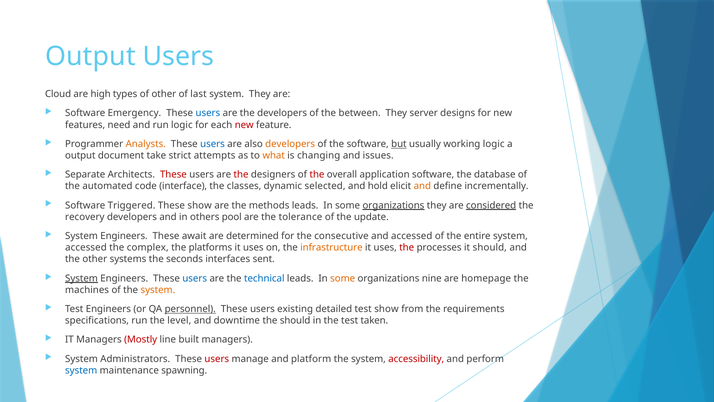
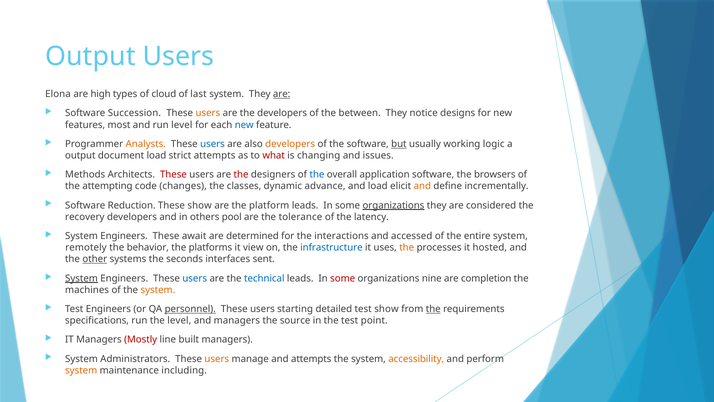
Cloud: Cloud -> Elona (58, 94)
of other: other -> cloud (164, 94)
are underline: none -> present (282, 94)
Emergency: Emergency -> Succession (134, 113)
users colour: blue -> orange (208, 113)
server: server -> notice (424, 113)
need: need -> most (119, 125)
run logic: logic -> level (182, 125)
new colour: red -> blue (244, 125)
document take: take -> load (156, 155)
what colour: orange -> red (274, 155)
Separate: Separate -> Methods (85, 174)
the colour: red -> blue (317, 174)
database: database -> browsers (495, 174)
automated: automated -> attempting (107, 186)
interface: interface -> changes (183, 186)
selected: selected -> advance (325, 186)
and hold: hold -> load (378, 186)
Triggered: Triggered -> Reduction (132, 205)
methods: methods -> platform (269, 205)
considered underline: present -> none (491, 205)
update: update -> latency (371, 217)
consecutive: consecutive -> interactions (341, 236)
accessed: accessed -> remotely (86, 247)
complex: complex -> behavior (148, 247)
uses: uses -> view (253, 247)
infrastructure colour: orange -> blue (331, 247)
the colour: red -> orange (407, 247)
it should: should -> hosted (490, 247)
other underline: none -> present (95, 259)
some colour: orange -> red (343, 278)
homepage: homepage -> completion (486, 278)
existing: existing -> starting (295, 309)
the underline: none -> present (433, 309)
and downtime: downtime -> managers (237, 320)
the should: should -> source (295, 320)
taken: taken -> point (374, 320)
users colour: red -> orange (217, 358)
and platform: platform -> attempts (311, 358)
accessibility colour: red -> orange (416, 358)
system colour: blue -> orange (81, 370)
spawning: spawning -> including (184, 370)
